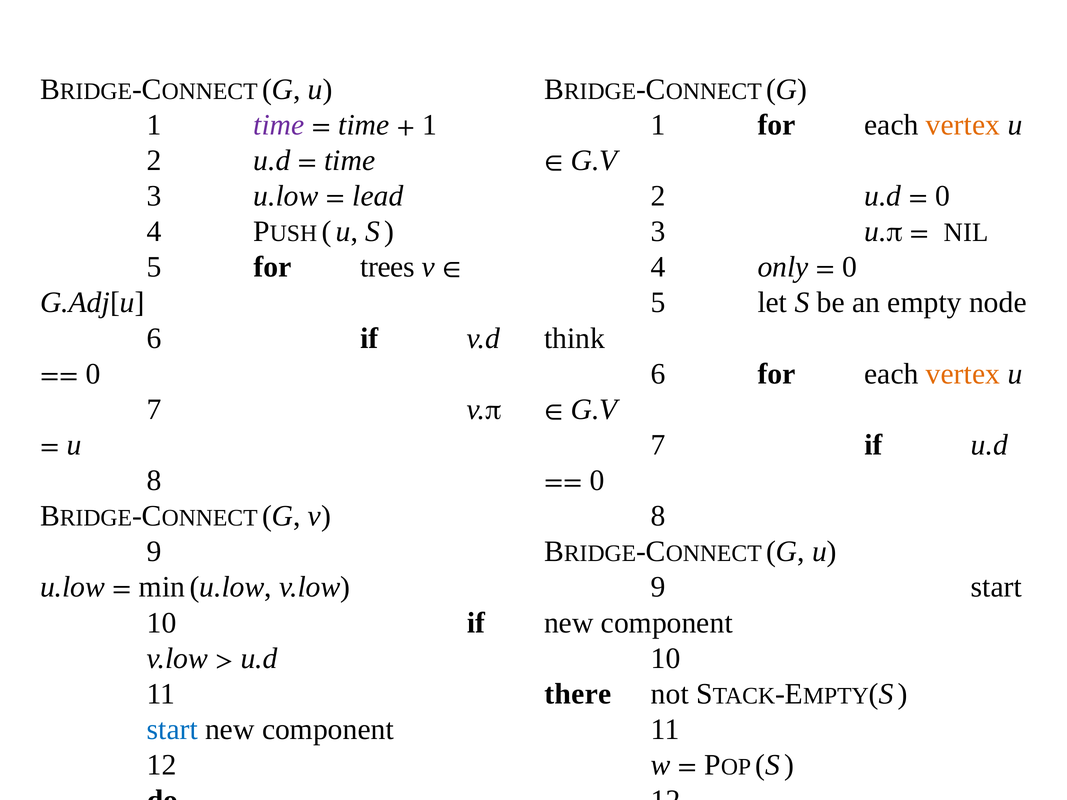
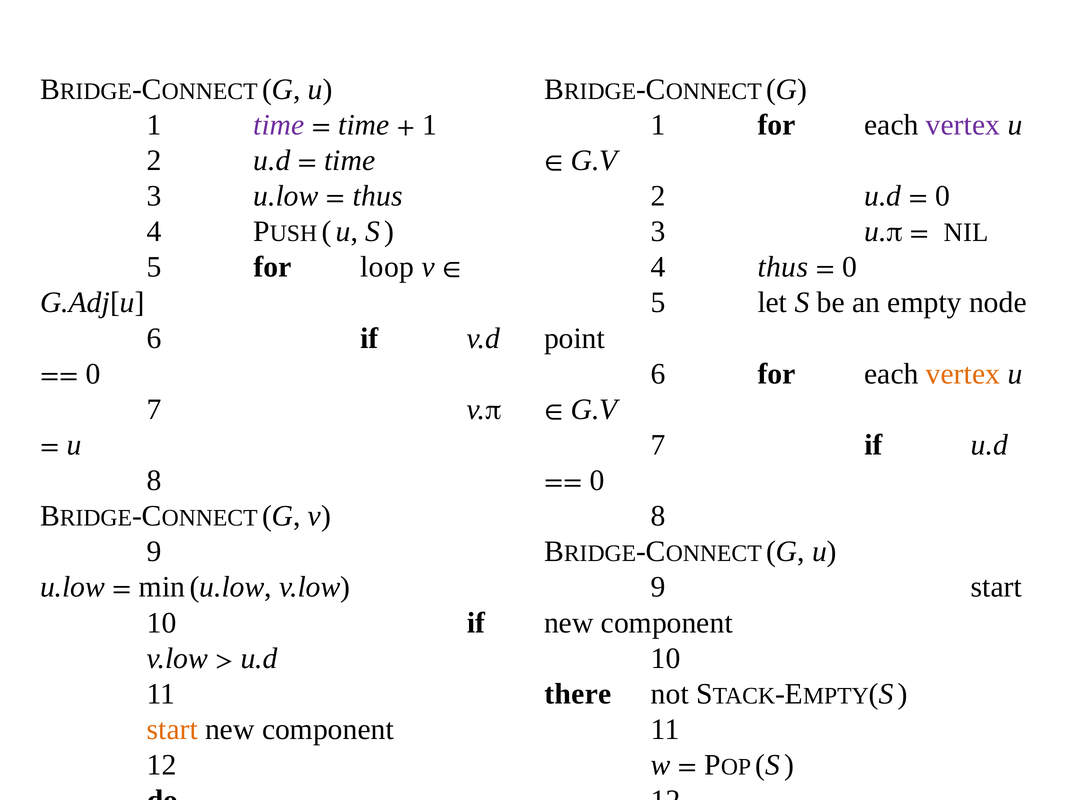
vertex colour: orange -> purple (963, 125)
lead: lead -> thus (378, 196)
trees: trees -> loop (387, 267)
4 only: only -> thus (783, 267)
think: think -> point (575, 338)
start colour: blue -> orange (172, 730)
